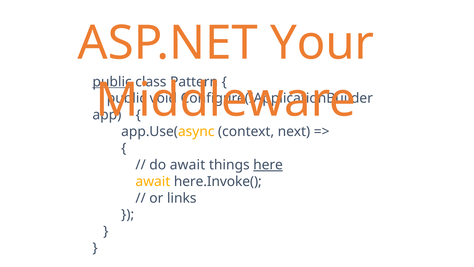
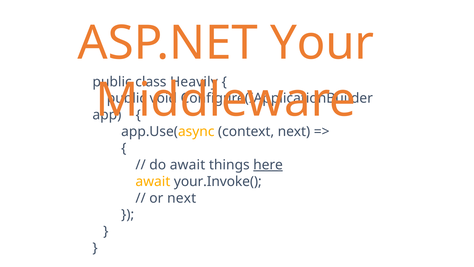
public underline: present -> none (112, 82)
Pattern: Pattern -> Heavily (194, 82)
here.Invoke(: here.Invoke( -> your.Invoke( (218, 181)
or links: links -> next (182, 198)
